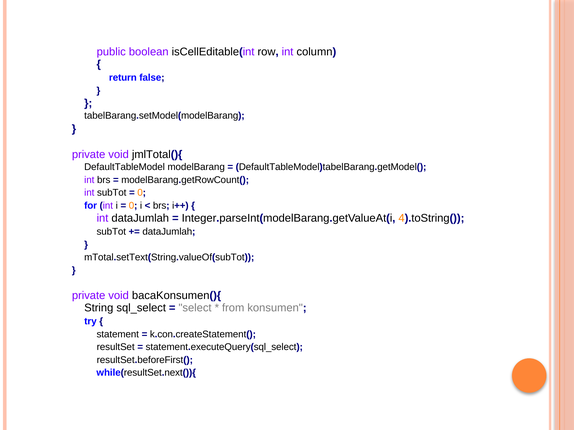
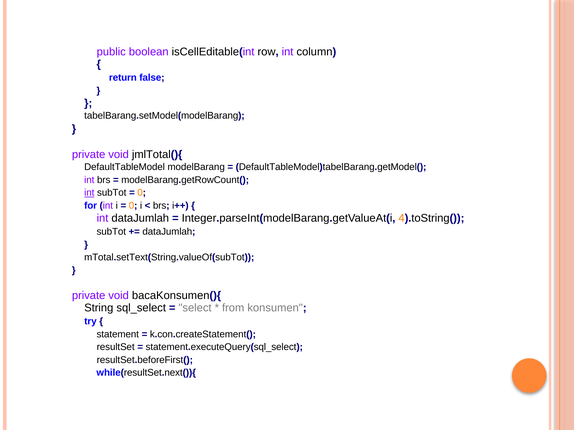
int underline: none -> present (89, 193)
